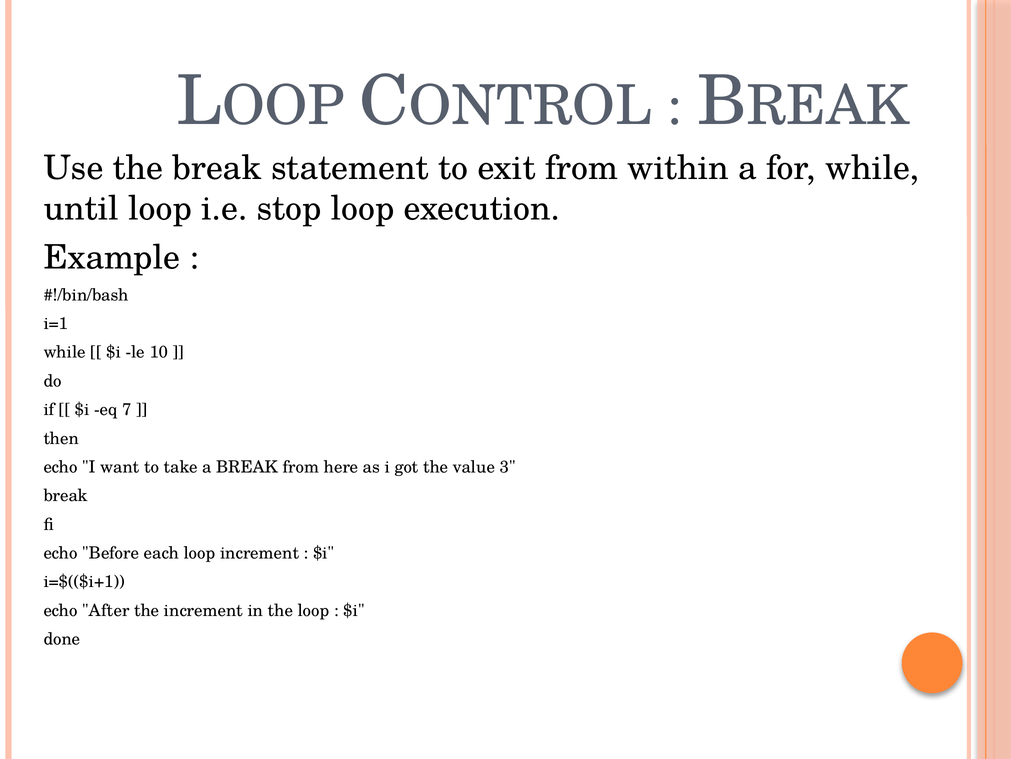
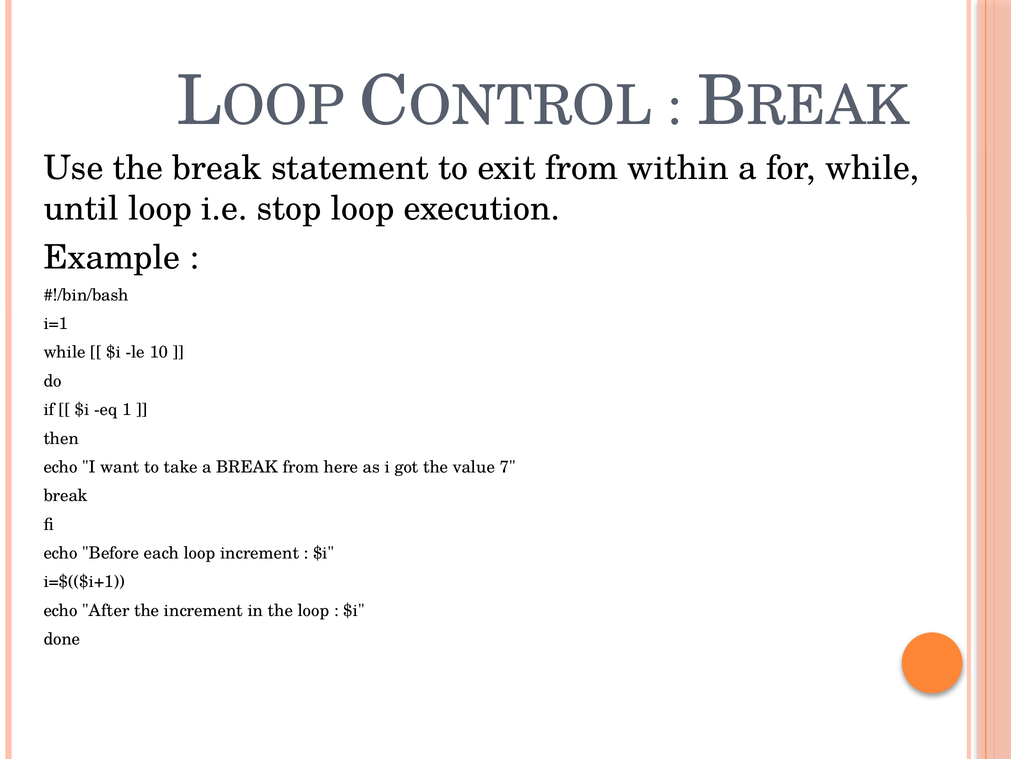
7: 7 -> 1 (127, 409)
3: 3 -> 7 (508, 467)
